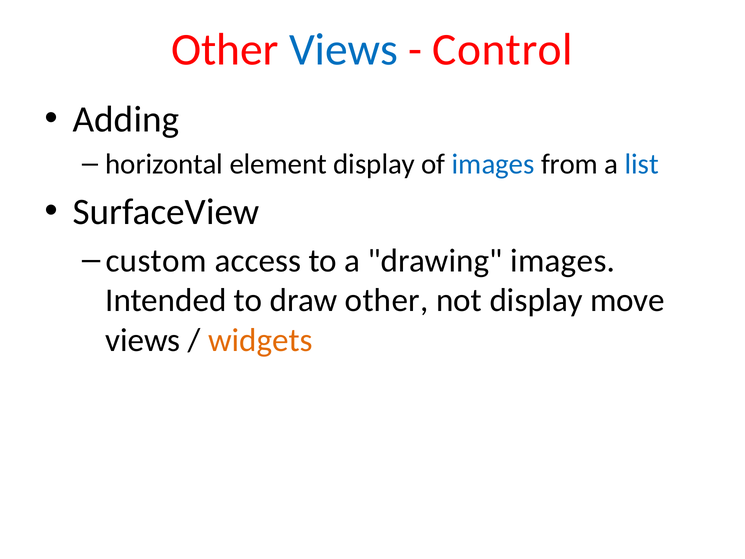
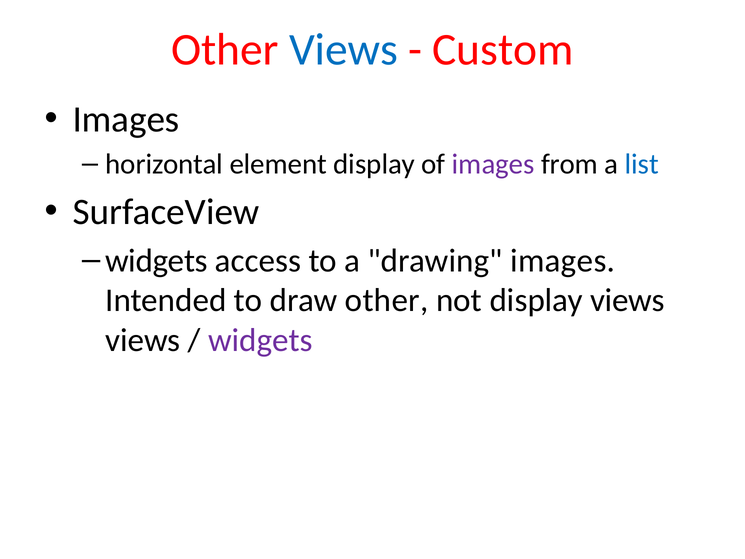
Control: Control -> Custom (503, 50)
Adding: Adding -> Images (126, 119)
images colour: blue -> purple (493, 164)
custom: custom -> widgets (156, 261)
display move: move -> views (627, 300)
widgets colour: orange -> purple (260, 340)
